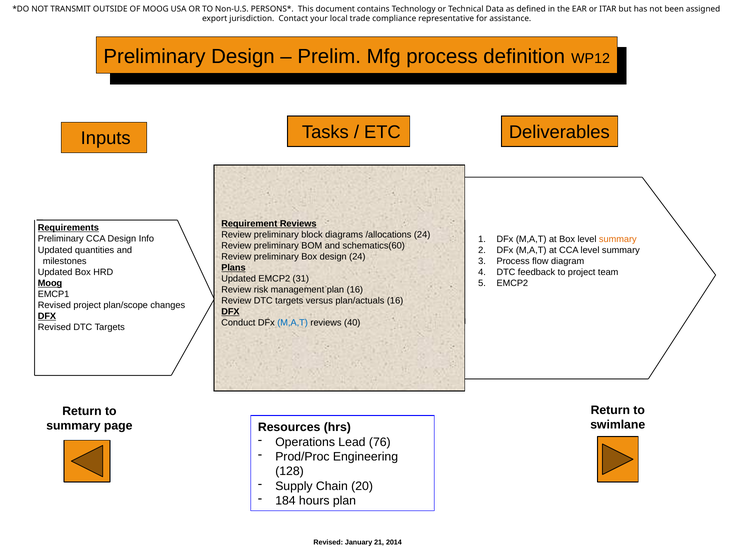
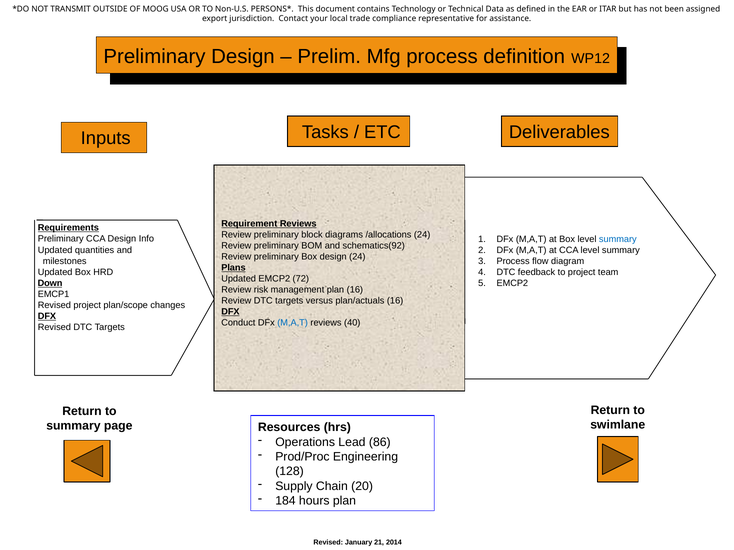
summary colour: orange -> blue (618, 240)
schematics(60: schematics(60 -> schematics(92 (374, 246)
31: 31 -> 72 (301, 279)
Moog: Moog -> Down (50, 283)
76: 76 -> 86 (380, 442)
